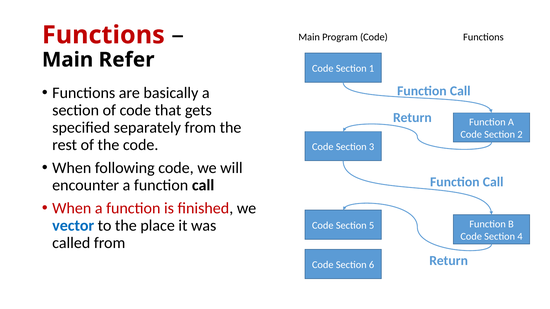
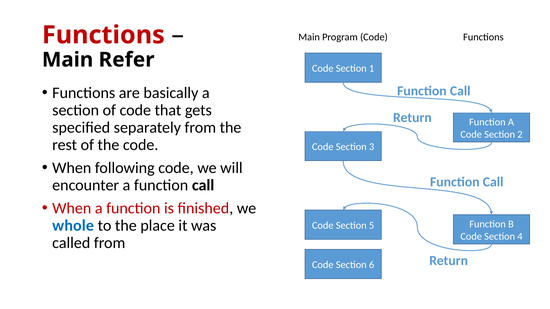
vector: vector -> whole (73, 226)
